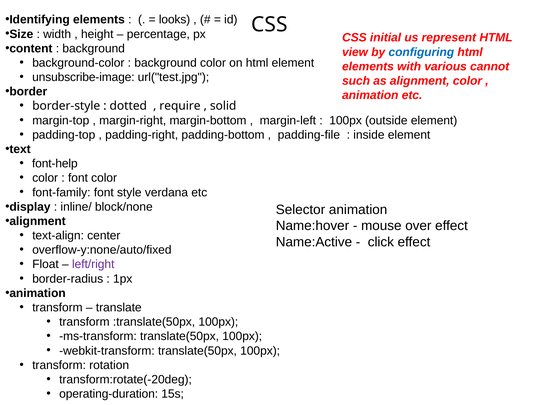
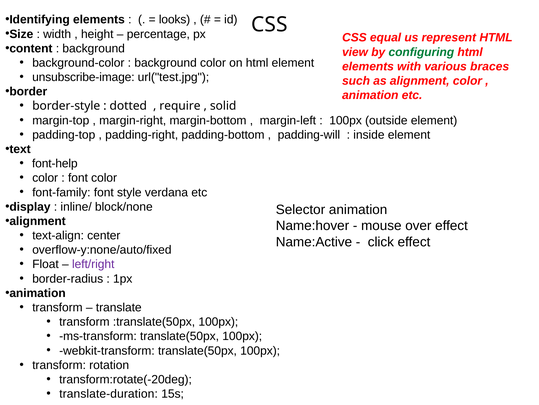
initial: initial -> equal (386, 38)
configuring colour: blue -> green (421, 52)
cannot: cannot -> braces (490, 66)
padding-file: padding-file -> padding-will (309, 135)
operating-duration: operating-duration -> translate-duration (109, 393)
